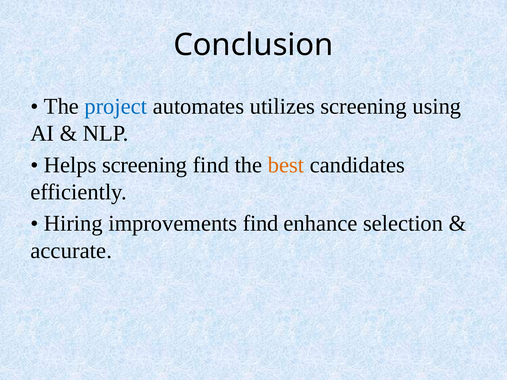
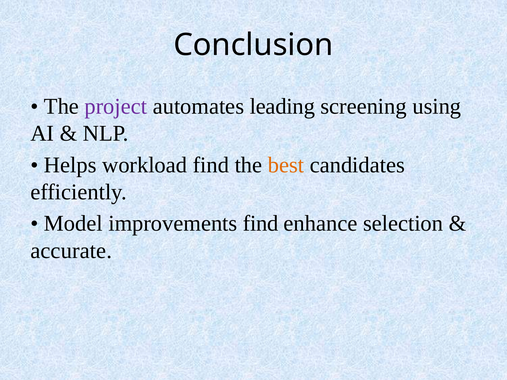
project colour: blue -> purple (116, 106)
utilizes: utilizes -> leading (282, 106)
Helps screening: screening -> workload (145, 165)
Hiring: Hiring -> Model (73, 224)
